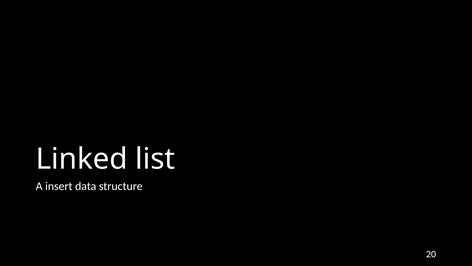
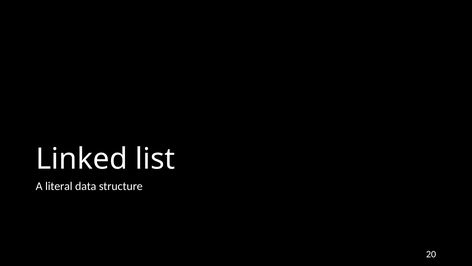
insert: insert -> literal (59, 186)
